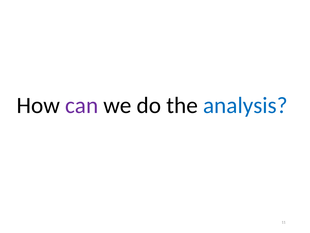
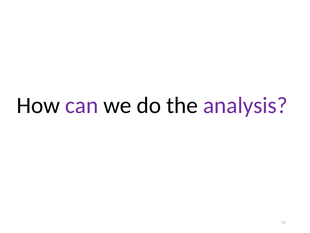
analysis colour: blue -> purple (245, 105)
